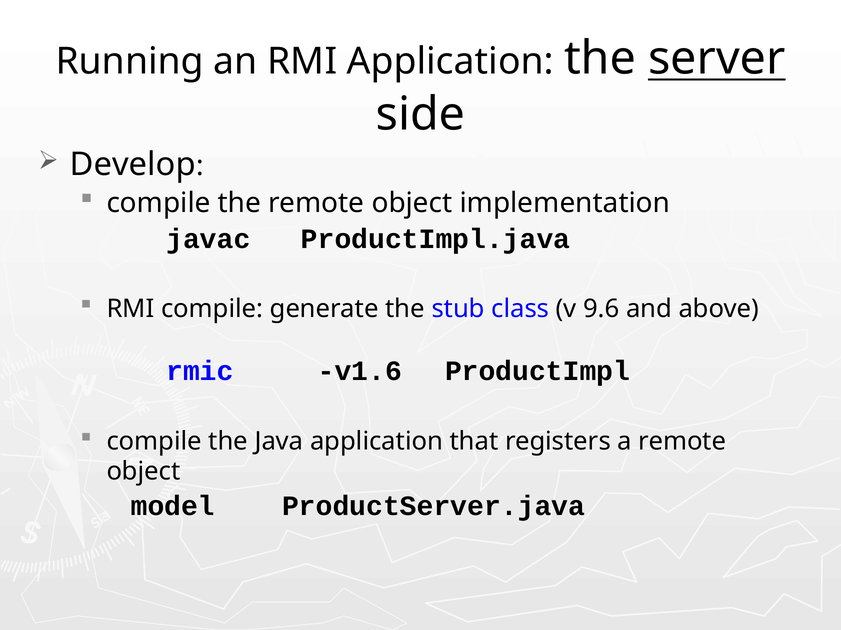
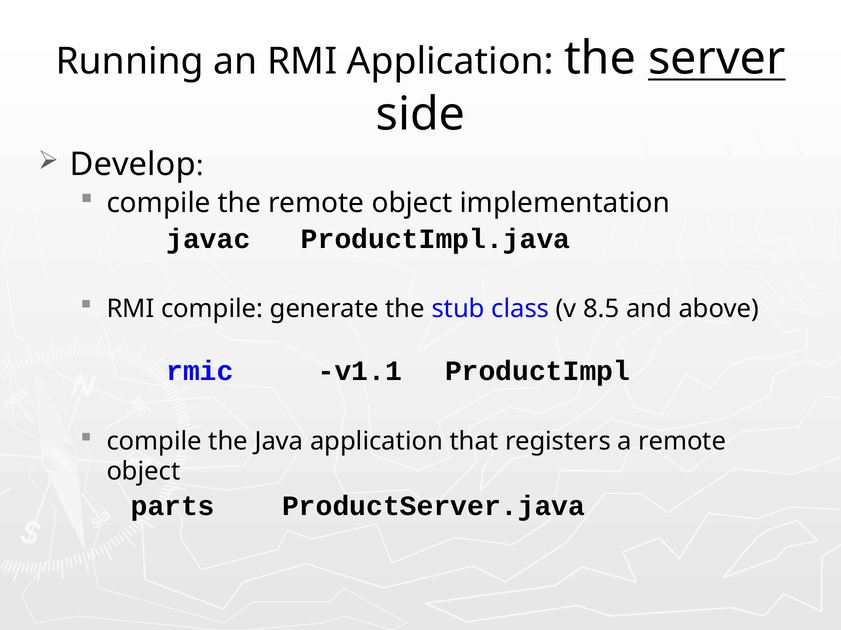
9.6: 9.6 -> 8.5 (601, 309)
v1.6: v1.6 -> v1.1 (360, 371)
model: model -> parts (173, 507)
